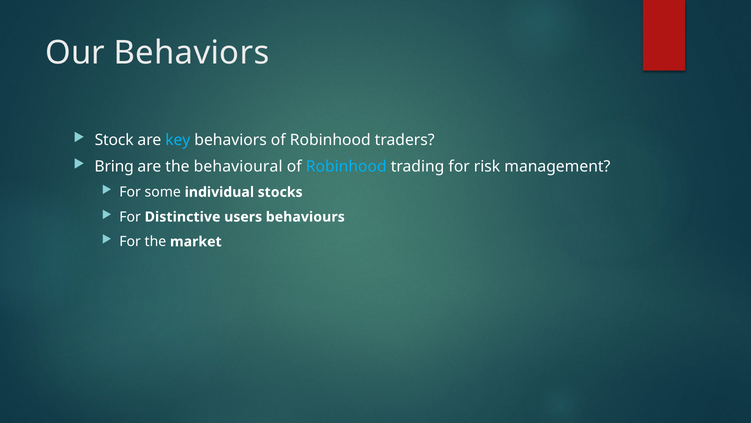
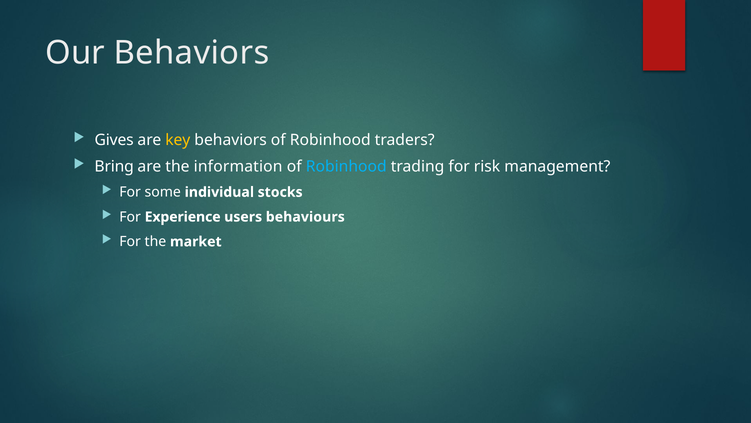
Stock: Stock -> Gives (114, 140)
key colour: light blue -> yellow (178, 140)
behavioural: behavioural -> information (238, 166)
Distinctive: Distinctive -> Experience (183, 217)
